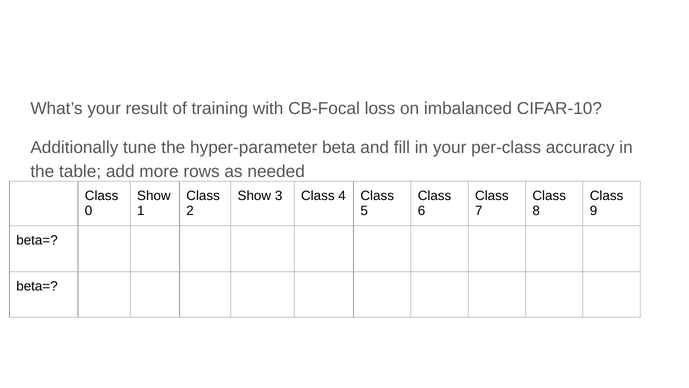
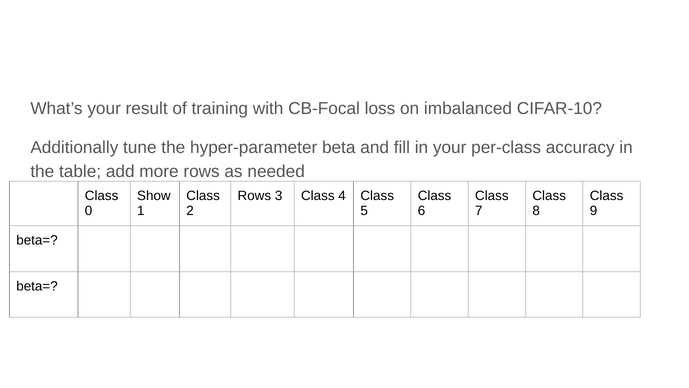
Show: Show -> Rows (254, 196)
